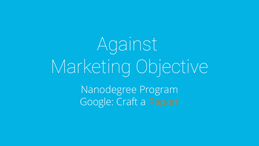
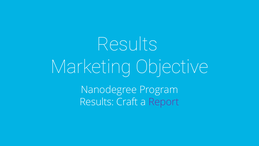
Against: Against -> Results (127, 44)
Google: Google -> Results (97, 102)
Report colour: orange -> purple (164, 102)
